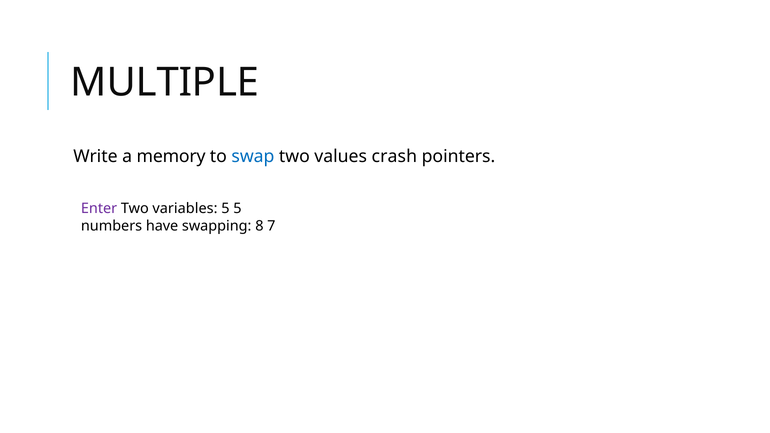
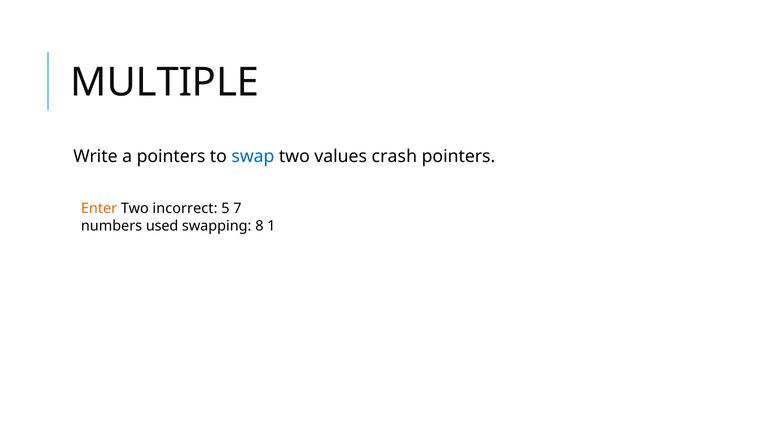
a memory: memory -> pointers (171, 157)
Enter colour: purple -> orange (99, 209)
variables: variables -> incorrect (185, 209)
5 5: 5 -> 7 (237, 209)
have: have -> used (162, 226)
7: 7 -> 1 (271, 226)
